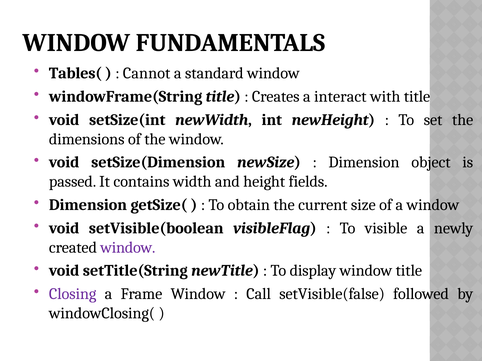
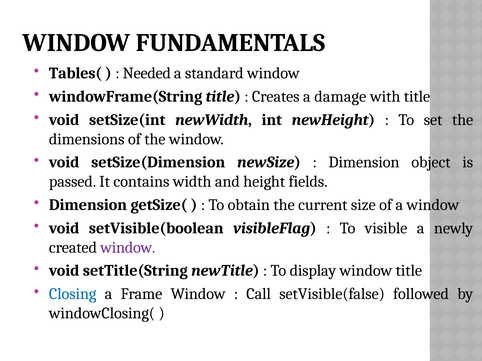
Cannot: Cannot -> Needed (147, 73)
interact: interact -> damage (340, 97)
Closing colour: purple -> blue (73, 294)
